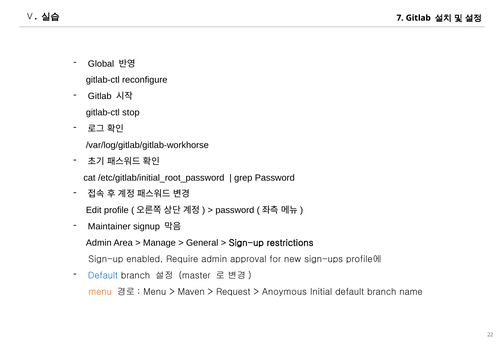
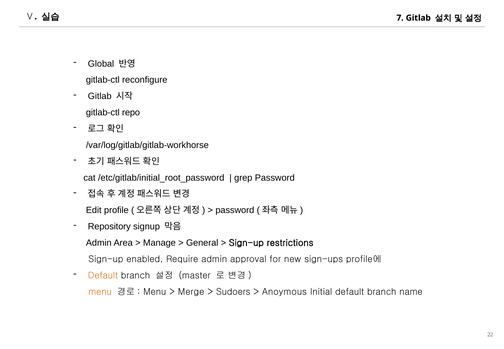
stop: stop -> repo (131, 113)
Maintainer: Maintainer -> Repository (109, 226)
Default colour: blue -> orange (103, 275)
Maven: Maven -> Merge (191, 292)
Request: Request -> Sudoers (233, 292)
